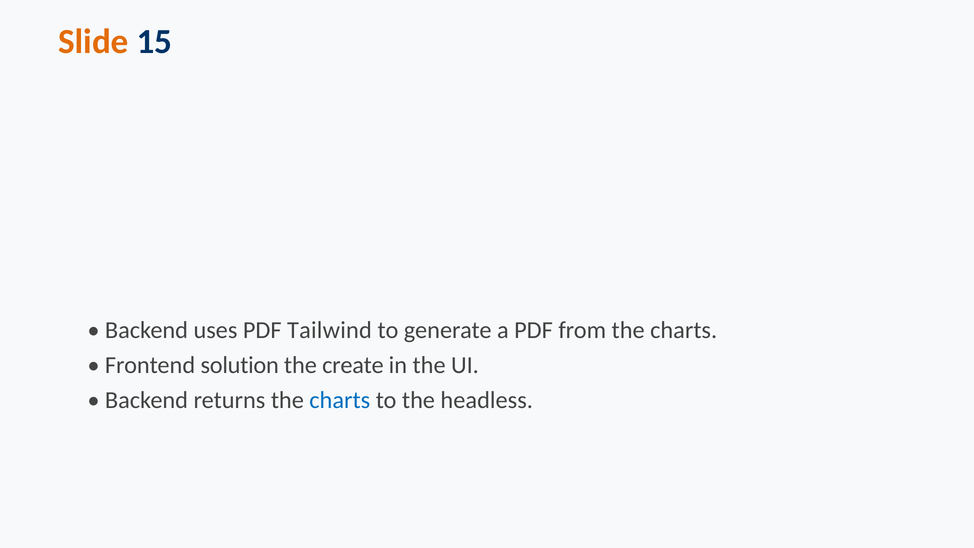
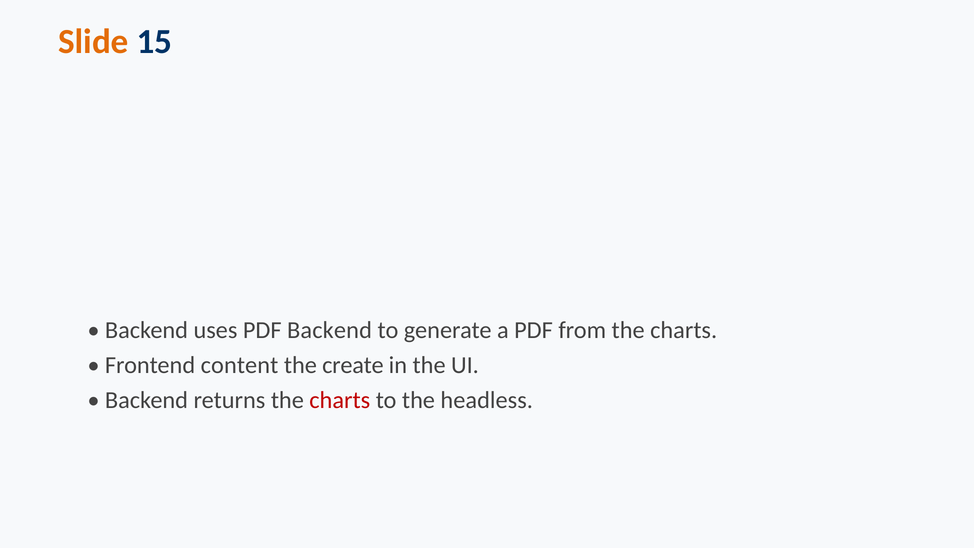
PDF Tailwind: Tailwind -> Backend (330, 330)
solution: solution -> content (240, 365)
charts colour: blue -> red (340, 400)
